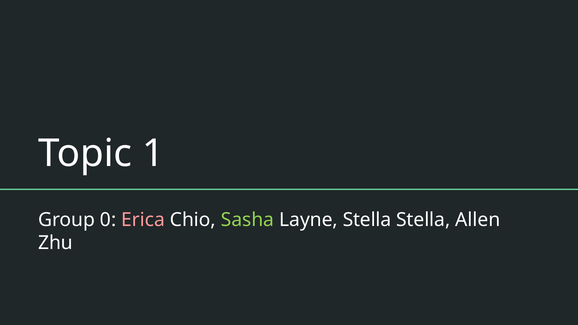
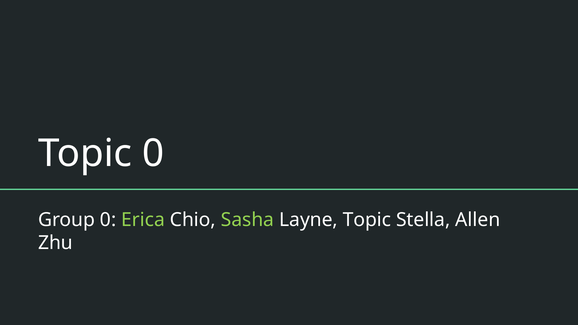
Topic 1: 1 -> 0 (153, 154)
Erica colour: pink -> light green (143, 220)
Layne Stella: Stella -> Topic (367, 220)
